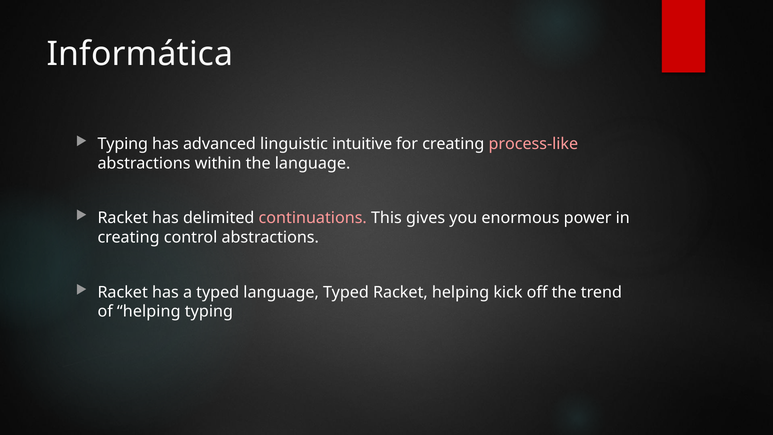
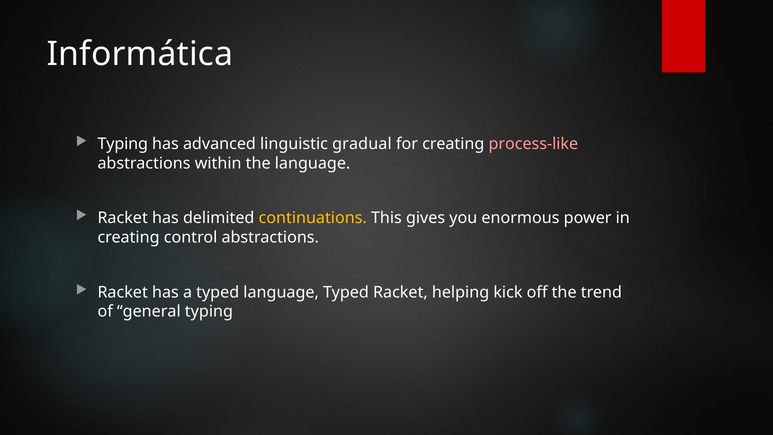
intuitive: intuitive -> gradual (362, 144)
continuations colour: pink -> yellow (313, 218)
of helping: helping -> general (149, 311)
